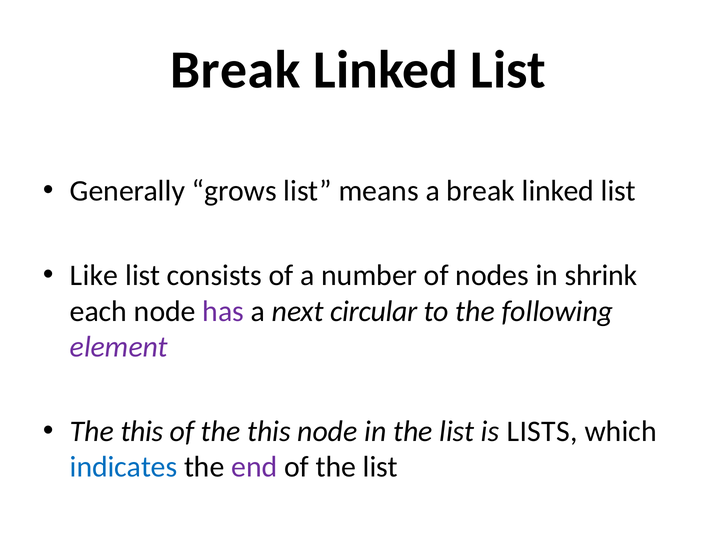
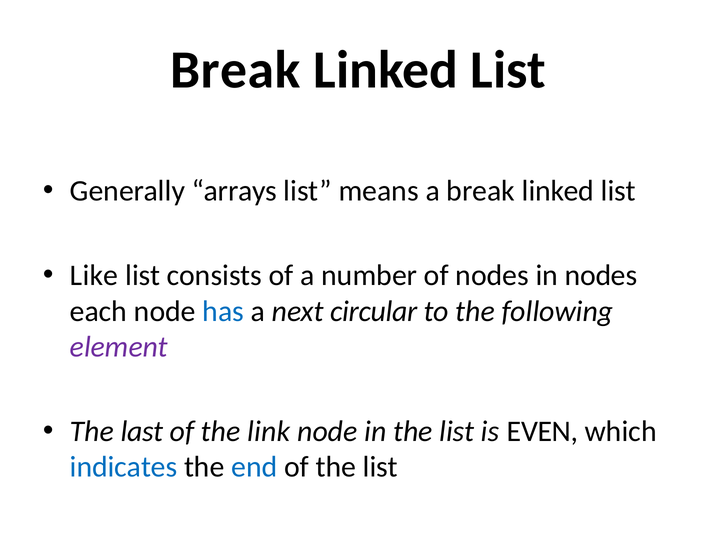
grows: grows -> arrays (234, 191)
in shrink: shrink -> nodes (601, 275)
has colour: purple -> blue (223, 311)
this: this -> last (142, 431)
of the this: this -> link (269, 431)
LISTS: LISTS -> EVEN (543, 431)
end colour: purple -> blue (254, 467)
